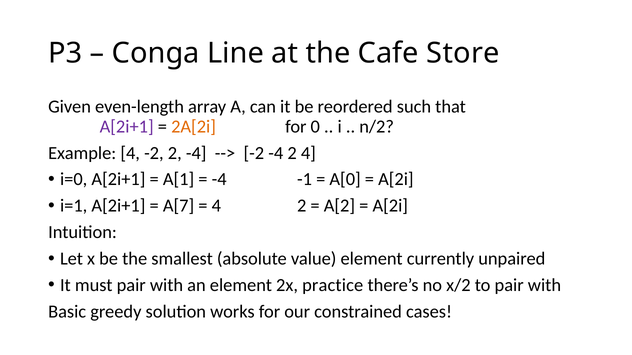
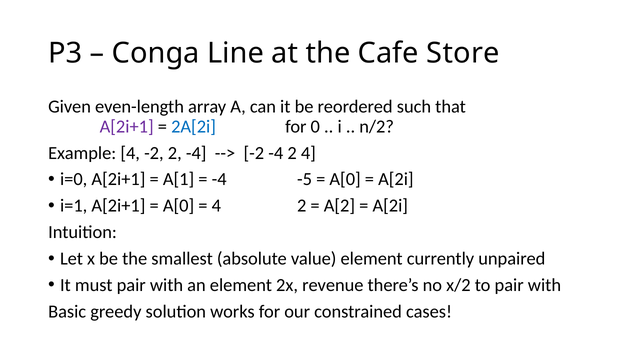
2A[2i colour: orange -> blue (194, 127)
-1: -1 -> -5 (305, 180)
A[7: A[7 -> A[0 (179, 206)
practice: practice -> revenue (333, 285)
